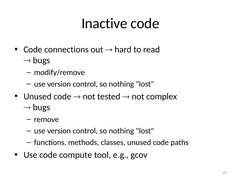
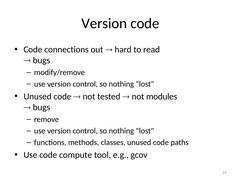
Inactive: Inactive -> Version (104, 23)
complex: complex -> modules (162, 96)
